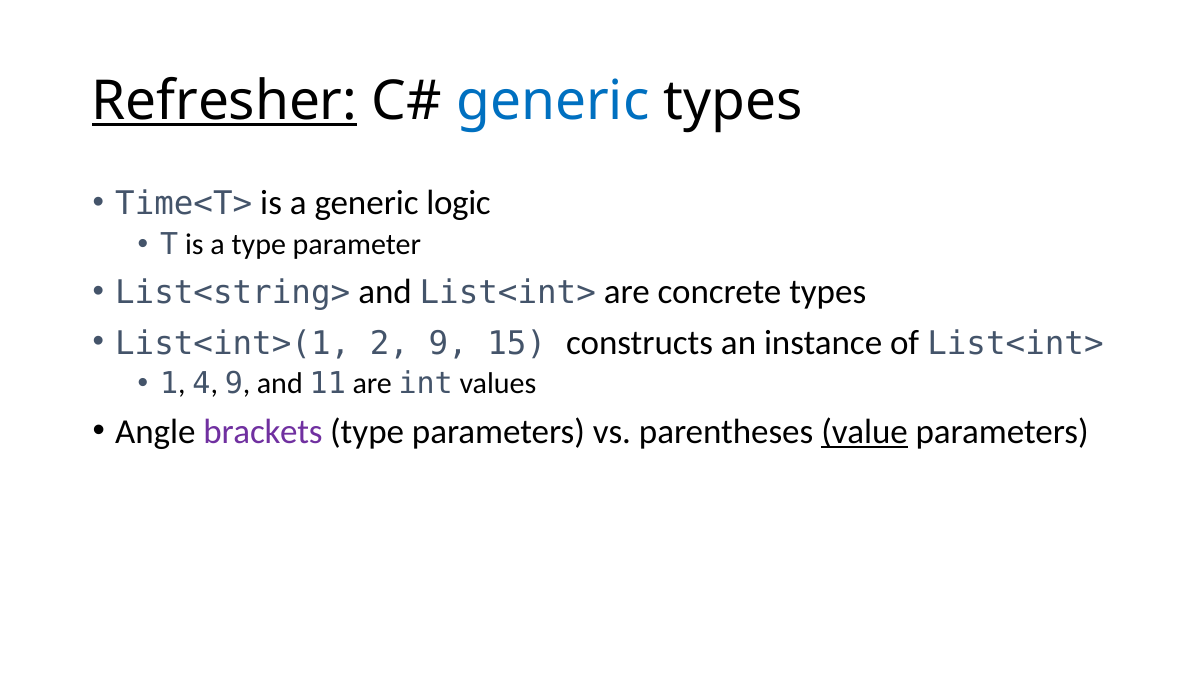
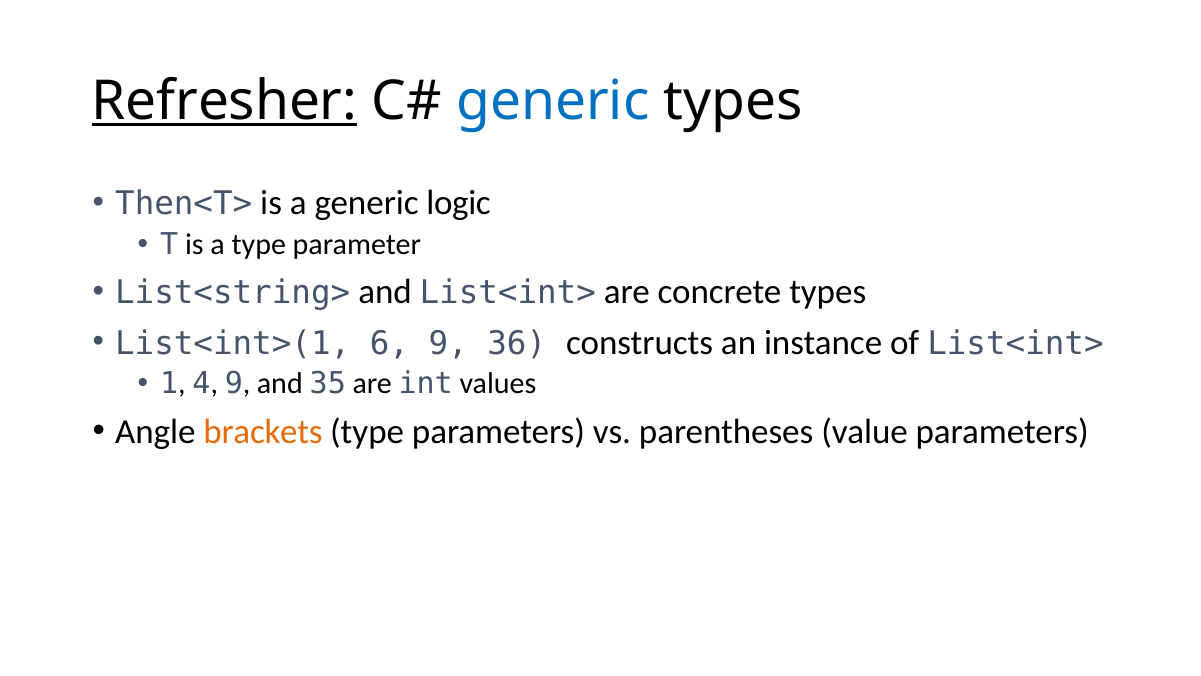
Time<T>: Time<T> -> Then<T> (184, 204)
2: 2 -> 6 (389, 343)
15: 15 -> 36 (517, 343)
11: 11 -> 35 (328, 384)
brackets colour: purple -> orange (263, 431)
value underline: present -> none (865, 431)
